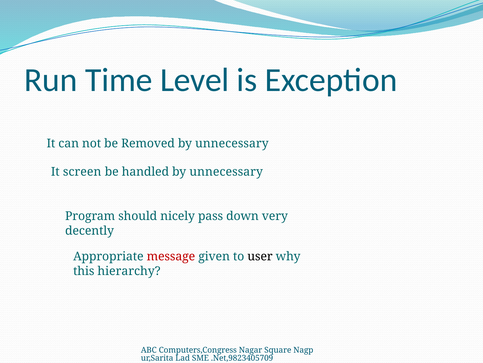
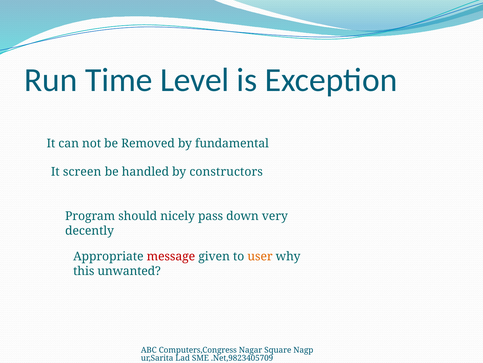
Removed by unnecessary: unnecessary -> fundamental (232, 143)
handled by unnecessary: unnecessary -> constructors (226, 171)
user colour: black -> orange (260, 256)
hierarchy: hierarchy -> unwanted (129, 270)
